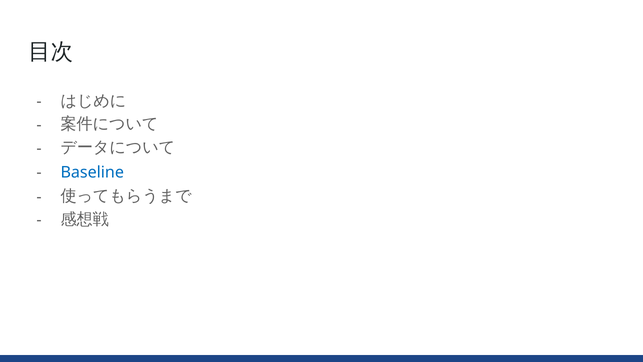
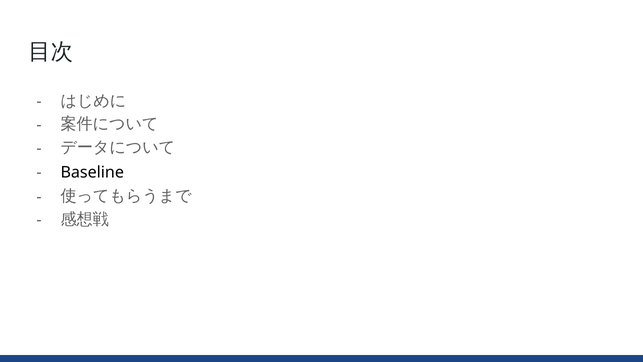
Baseline colour: blue -> black (92, 173)
